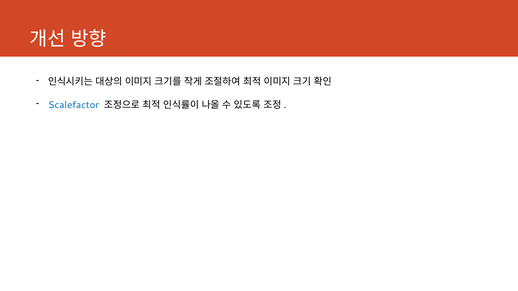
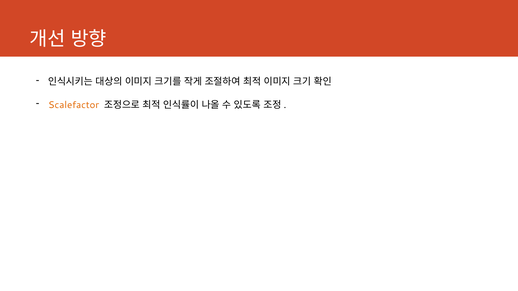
Scalefactor colour: blue -> orange (74, 105)
